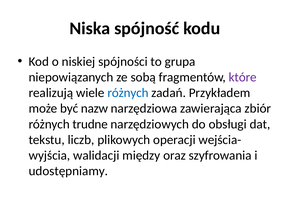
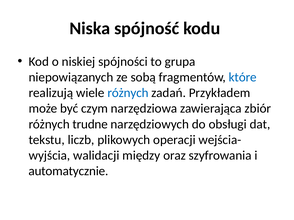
które colour: purple -> blue (243, 77)
nazw: nazw -> czym (95, 109)
udostępniamy: udostępniamy -> automatycznie (68, 171)
